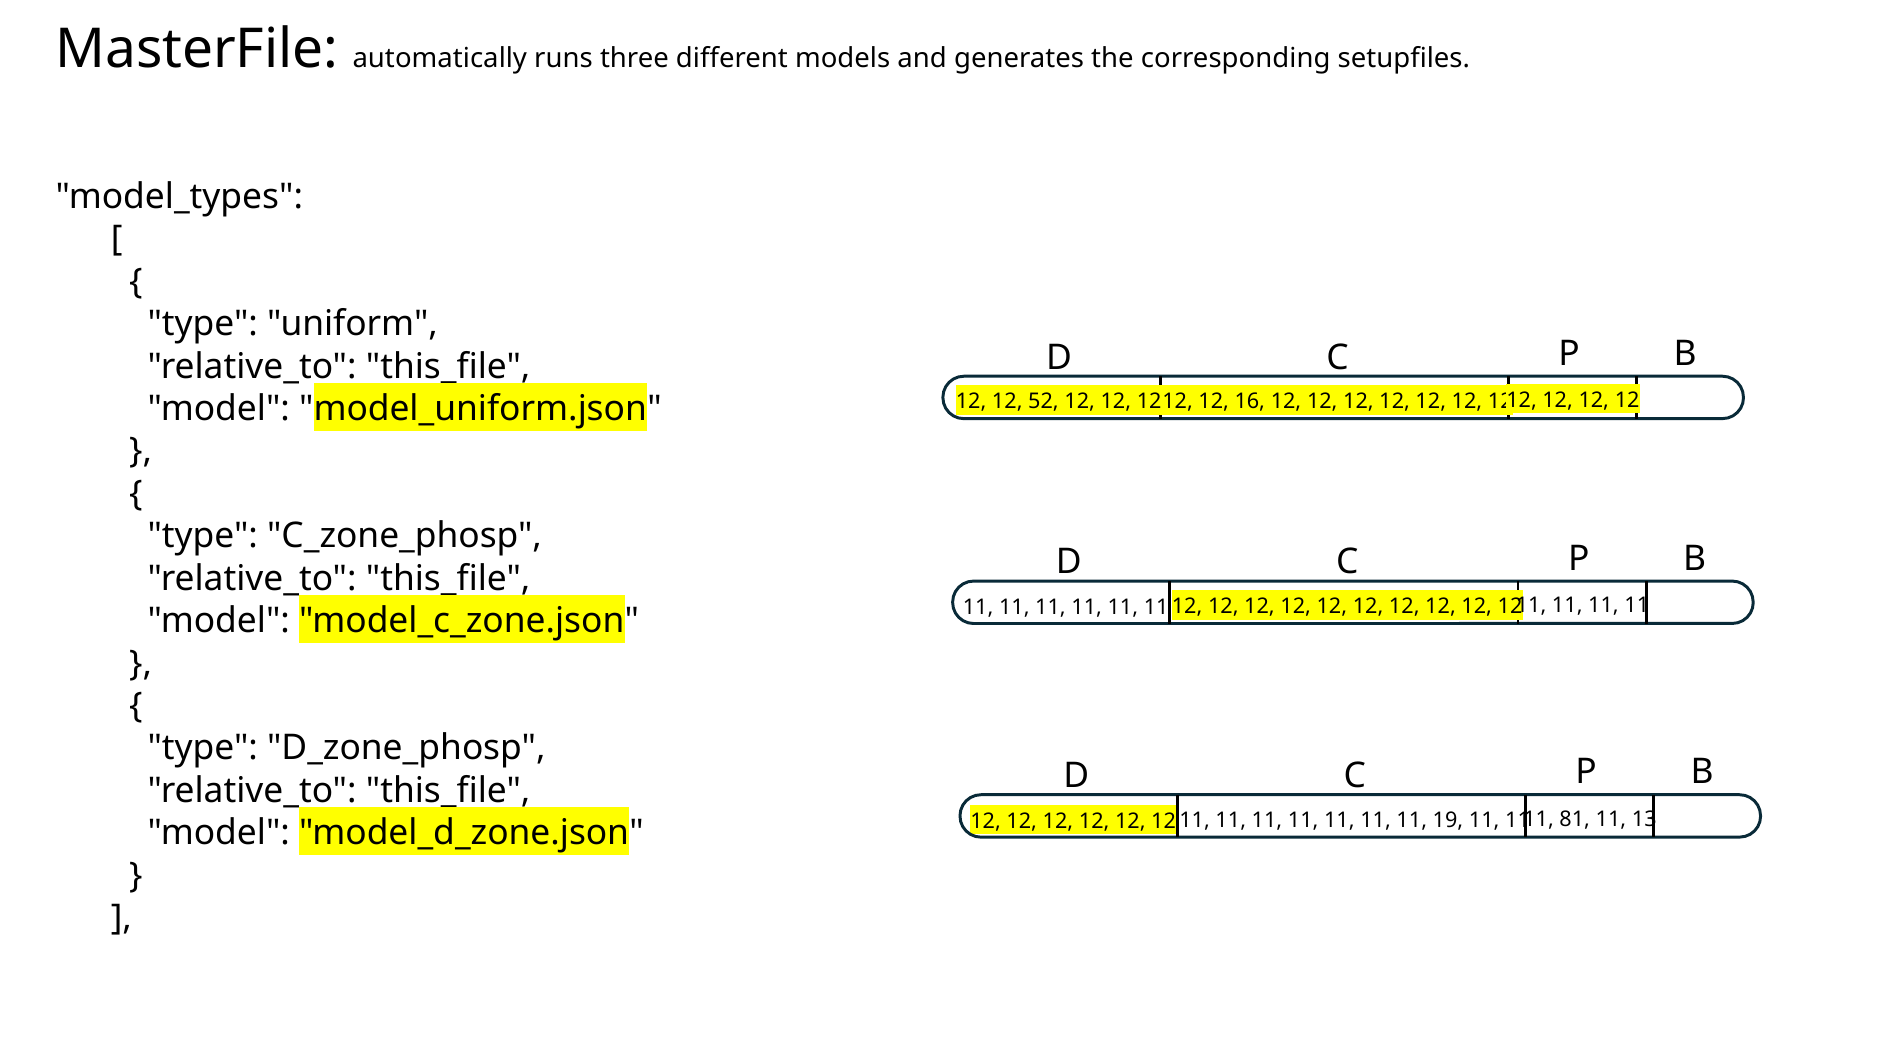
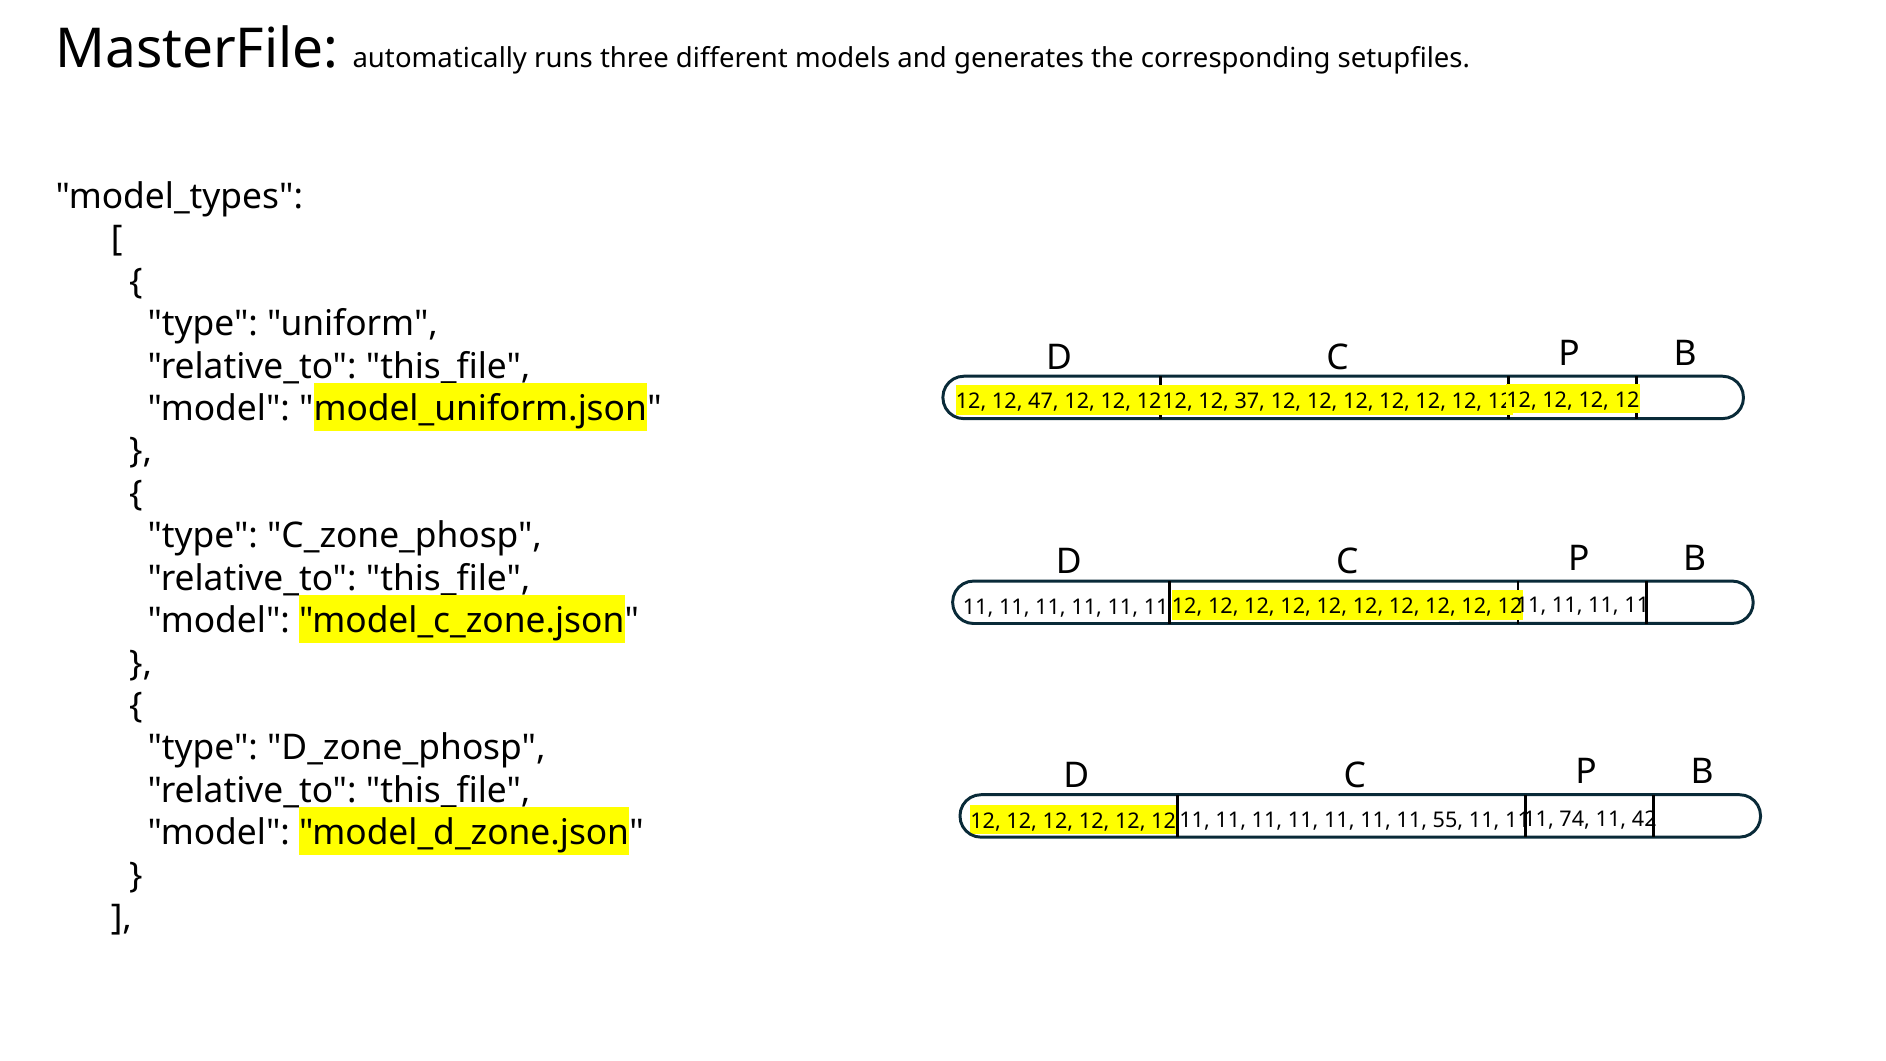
52: 52 -> 47 (1043, 401)
16: 16 -> 37 (1250, 401)
19: 19 -> 55 (1448, 820)
81: 81 -> 74 (1575, 819)
13: 13 -> 42 (1644, 819)
